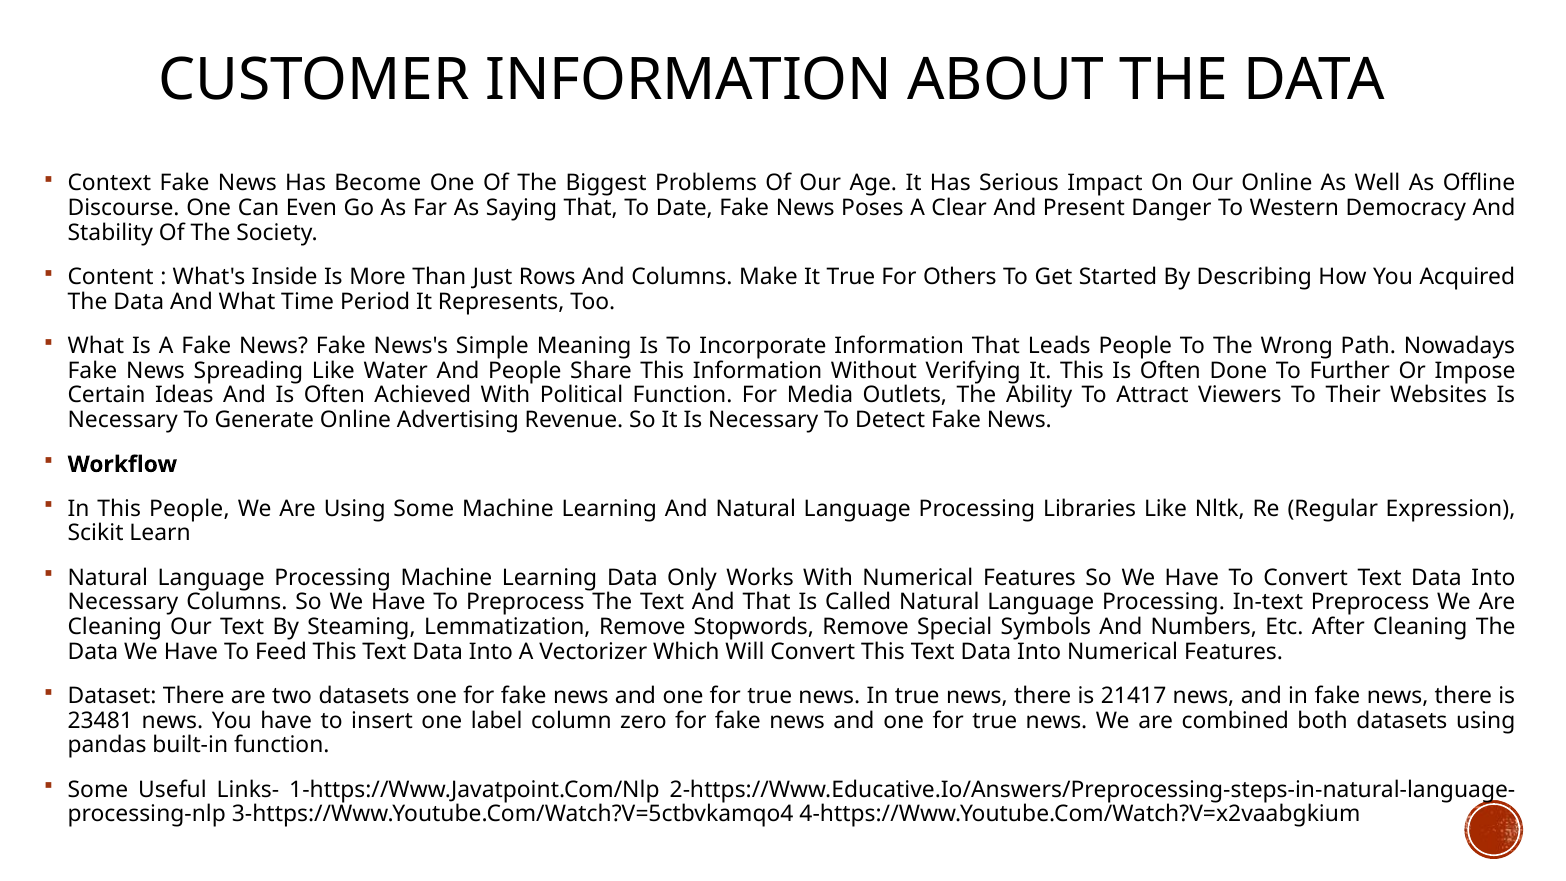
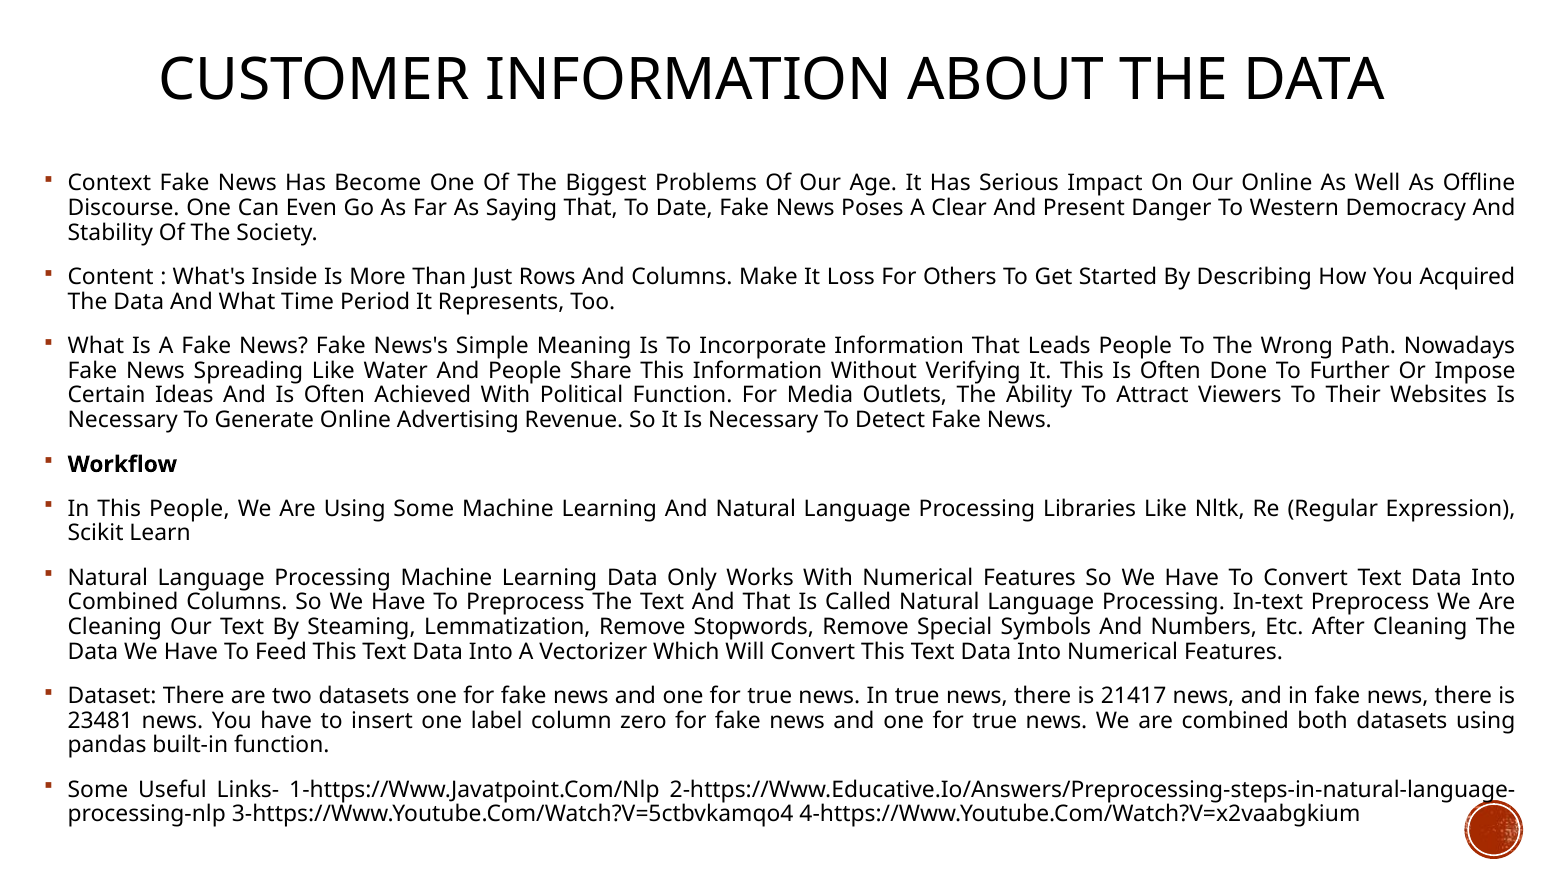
It True: True -> Loss (851, 277)
Necessary: Necessary -> Combined (123, 602)
